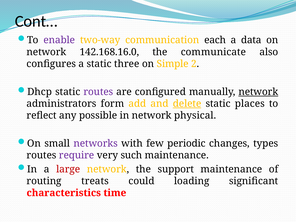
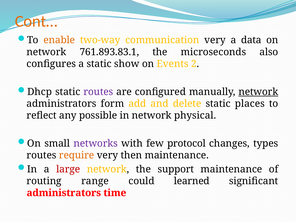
Cont… colour: black -> orange (36, 21)
enable colour: purple -> orange (59, 40)
communication each: each -> very (215, 40)
142.168.16.0: 142.168.16.0 -> 761.893.83.1 (109, 52)
communicate: communicate -> microseconds (213, 52)
three: three -> show (127, 64)
Simple: Simple -> Events (173, 64)
delete underline: present -> none (187, 104)
periodic: periodic -> protocol (186, 143)
require colour: purple -> orange (77, 155)
such: such -> then (131, 155)
treats: treats -> range (95, 181)
loading: loading -> learned (192, 181)
characteristics: characteristics -> administrators (64, 193)
